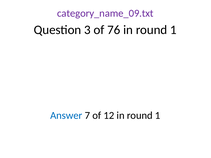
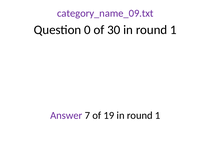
3: 3 -> 0 (87, 30)
76: 76 -> 30 (114, 30)
Answer colour: blue -> purple (66, 116)
12: 12 -> 19 (109, 116)
